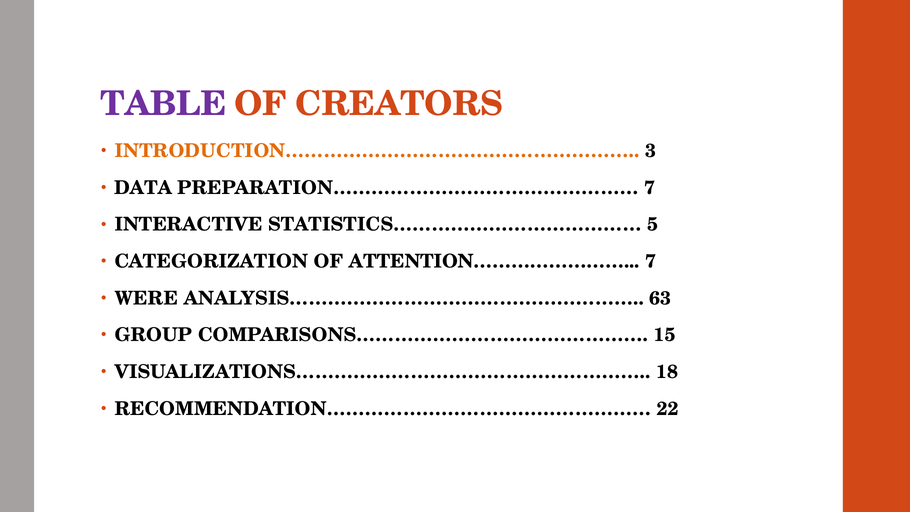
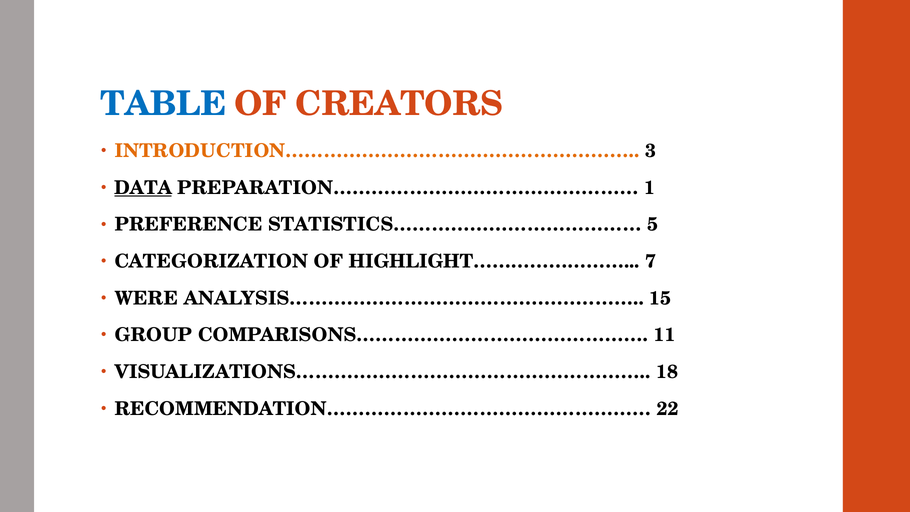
TABLE colour: purple -> blue (163, 104)
DATA underline: none -> present (143, 188)
PREPARATION………………………………………… 7: 7 -> 1 (650, 188)
INTERACTIVE: INTERACTIVE -> PREFERENCE (189, 225)
ATTENTION……………………: ATTENTION…………………… -> HIGHLIGHT…………………… (494, 261)
63: 63 -> 15 (660, 298)
15: 15 -> 11 (665, 335)
